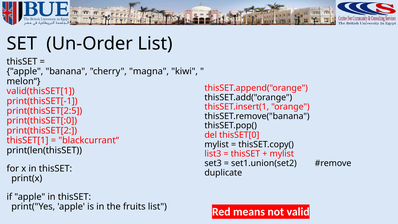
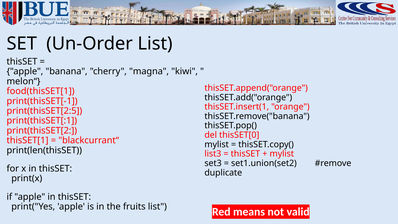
valid(thisSET[1: valid(thisSET[1 -> food(thisSET[1 (41, 91)
print(thisSET[:0: print(thisSET[:0 -> print(thisSET[:1 (42, 121)
